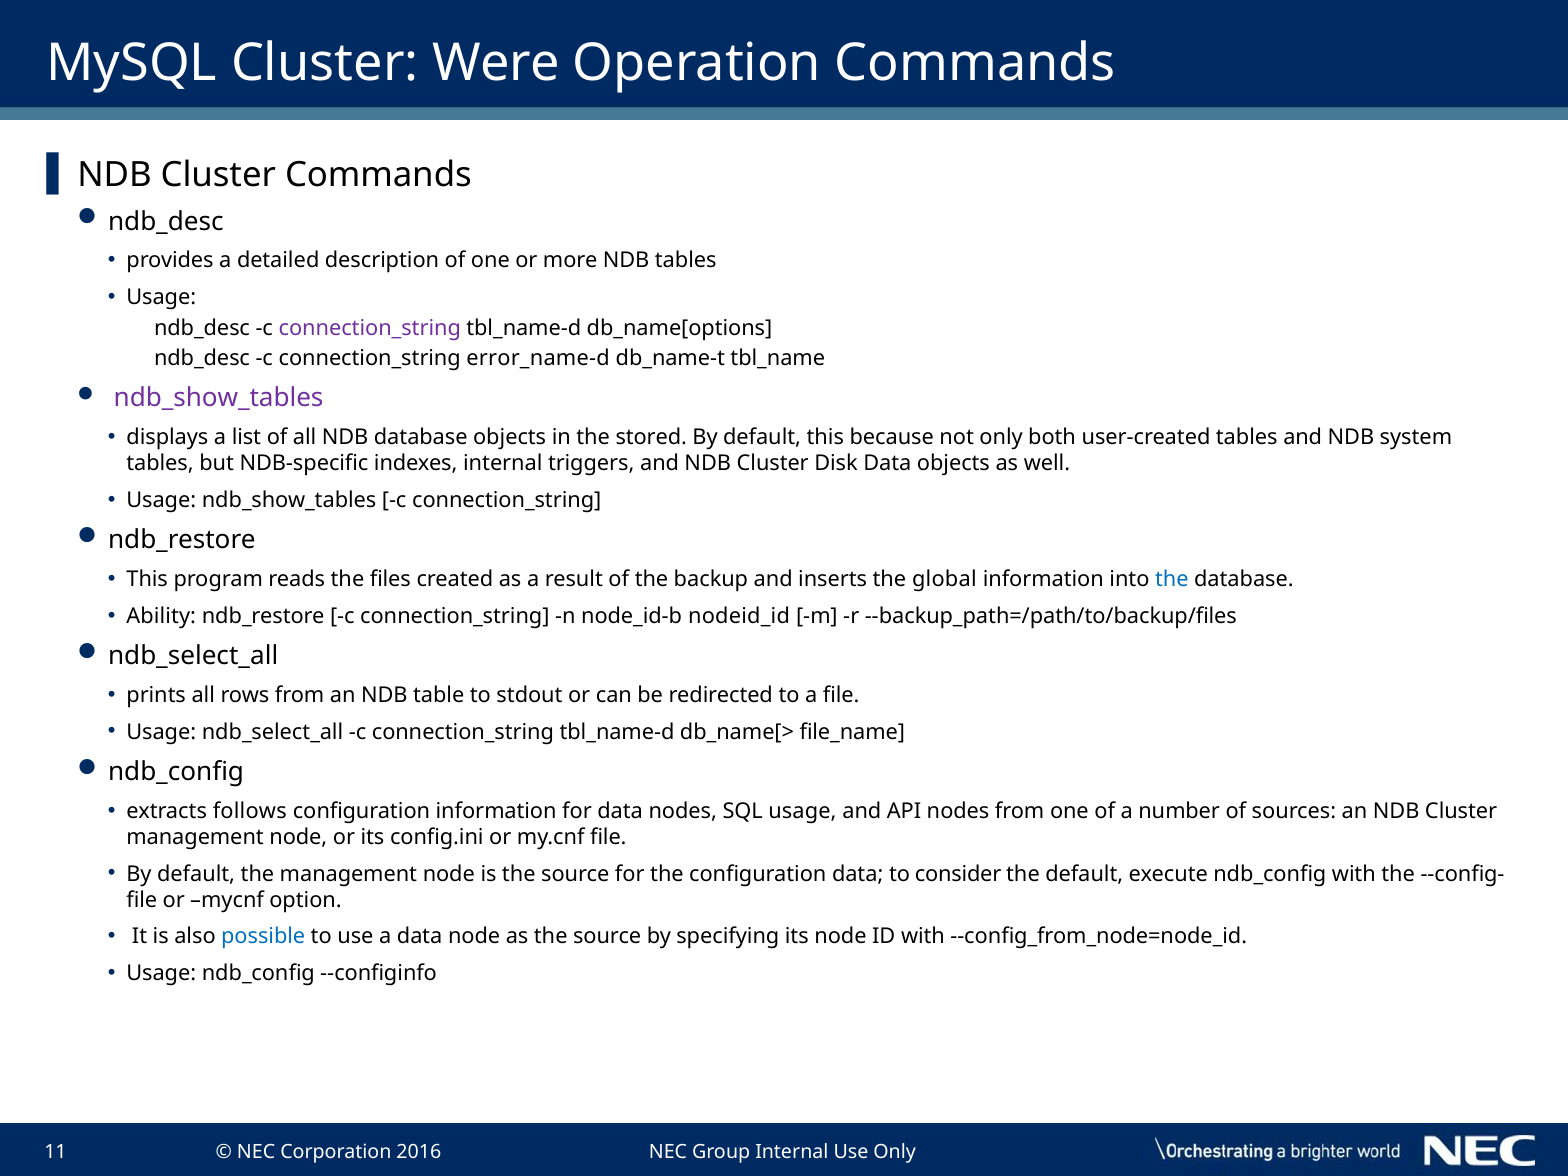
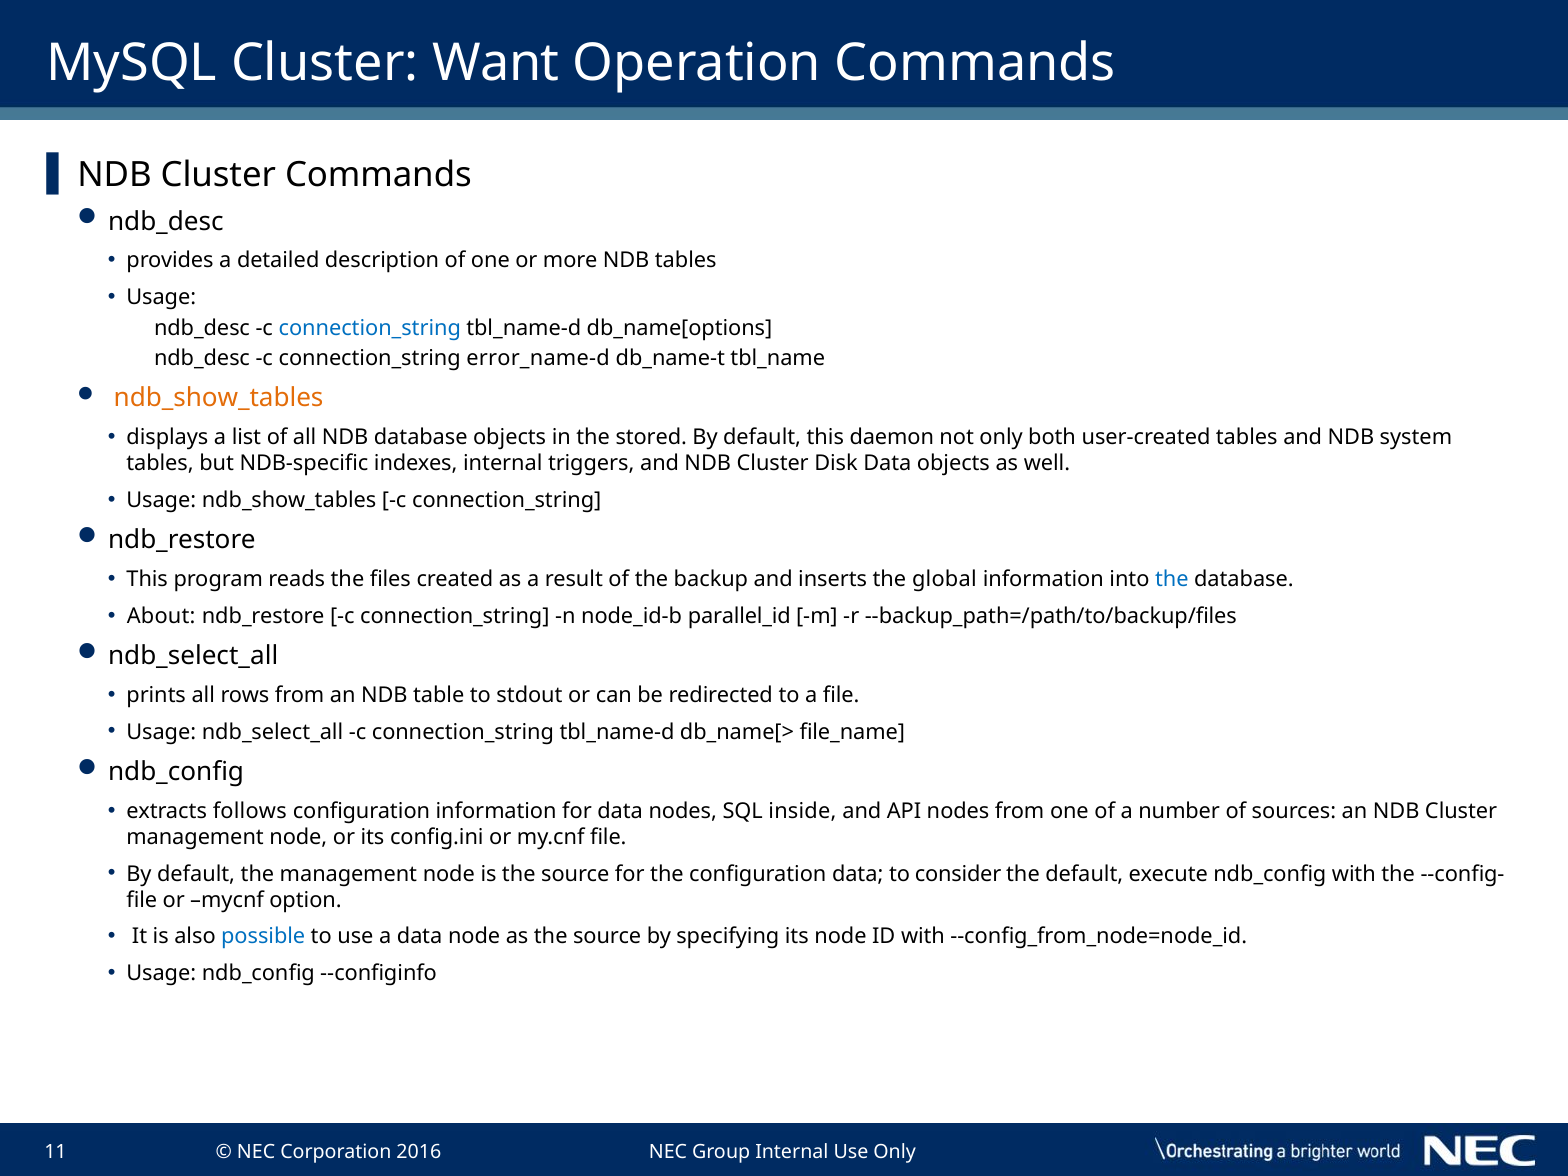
Were: Were -> Want (496, 63)
connection_string colour: purple -> blue (370, 328)
ndb_show_tables colour: purple -> orange (219, 398)
because: because -> daemon (892, 437)
Ability: Ability -> About (161, 616)
nodeid_id: nodeid_id -> parallel_id (739, 616)
SQL usage: usage -> inside (802, 811)
